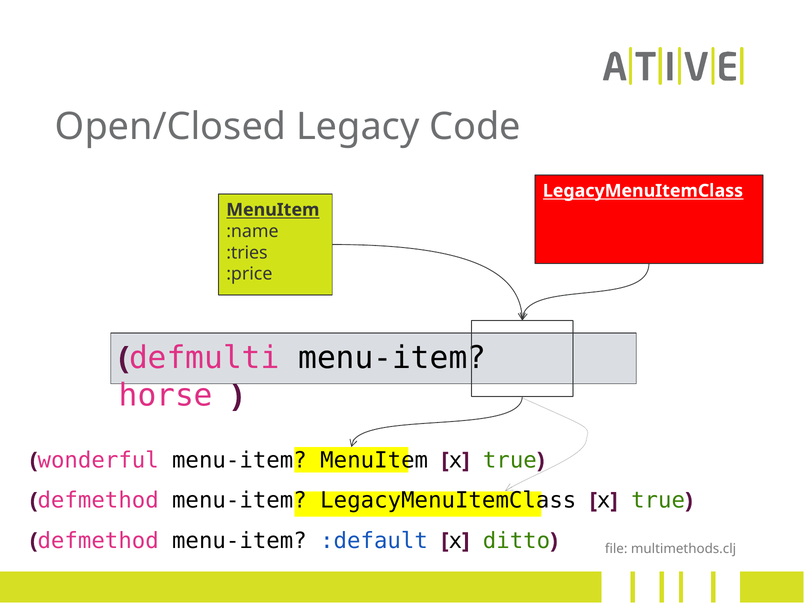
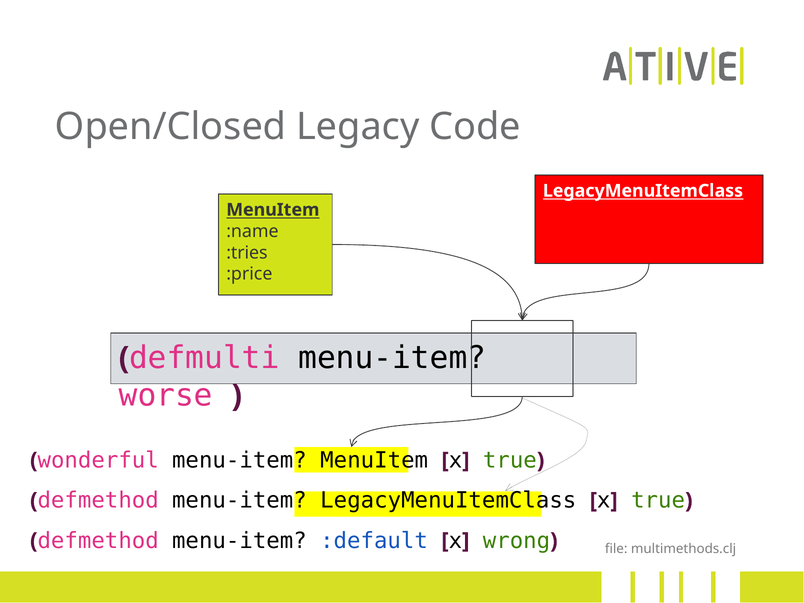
horse: horse -> worse (166, 396)
ditto: ditto -> wrong (516, 541)
